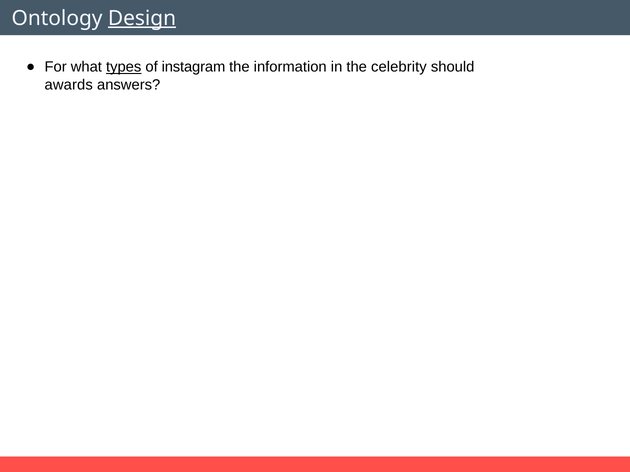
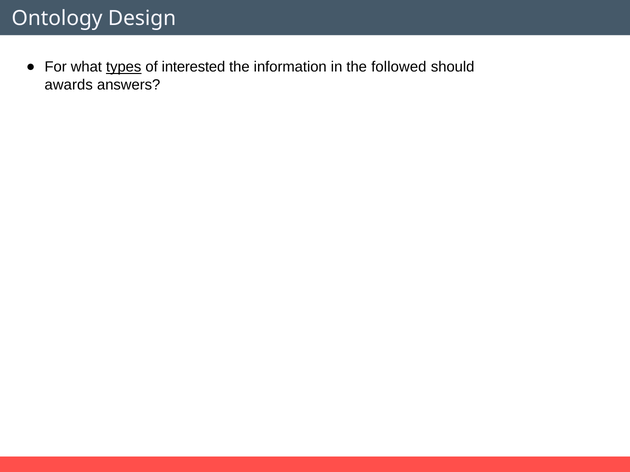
Design underline: present -> none (142, 18)
instagram: instagram -> interested (193, 67)
celebrity: celebrity -> followed (399, 67)
